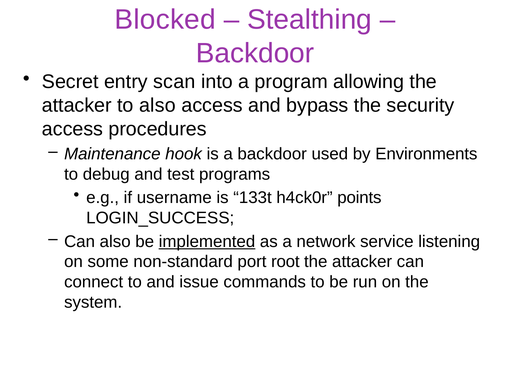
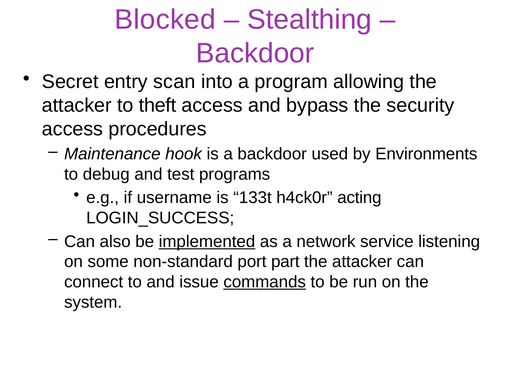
to also: also -> theft (158, 105)
points: points -> acting (359, 198)
root: root -> part (285, 262)
commands underline: none -> present (265, 282)
